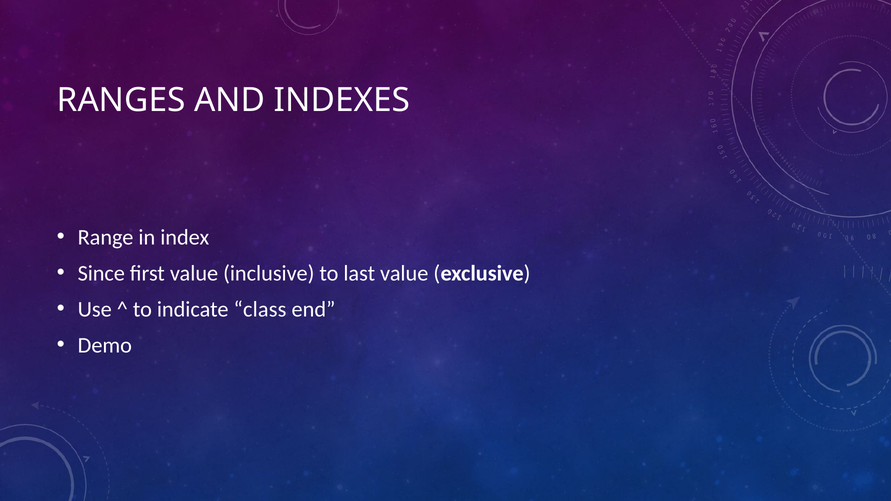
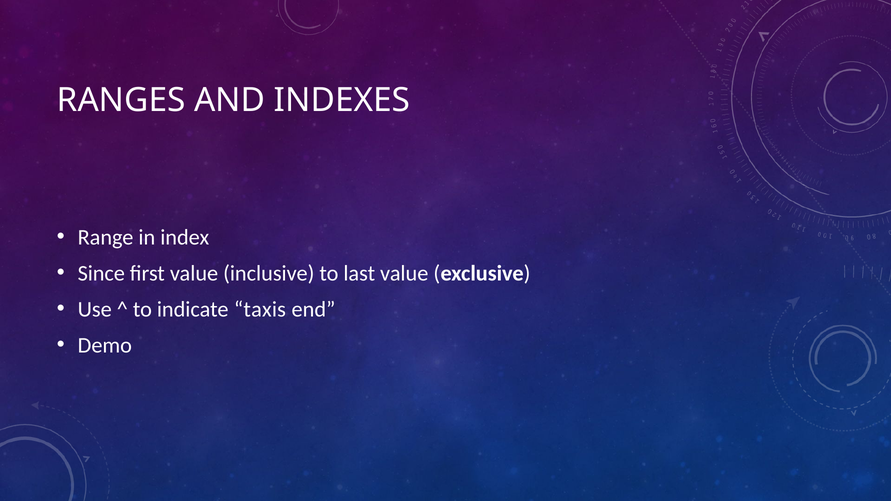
class: class -> taxis (260, 309)
